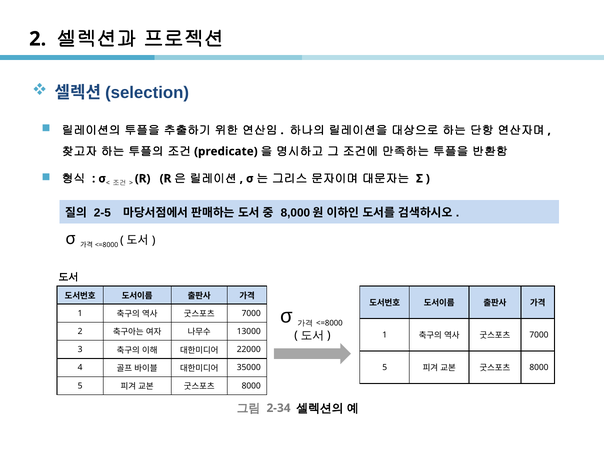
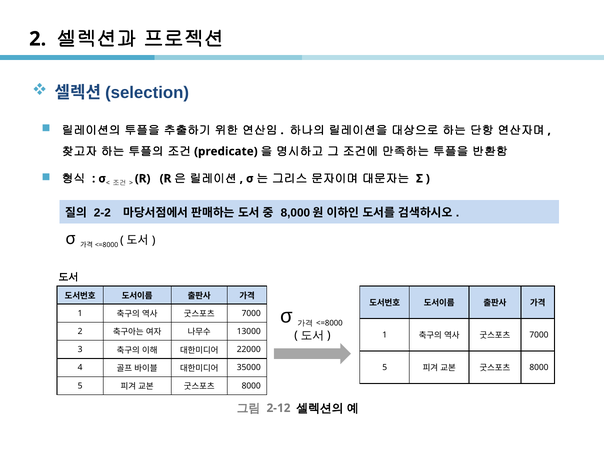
2-5: 2-5 -> 2-2 (102, 213)
2-34: 2-34 -> 2-12 (279, 408)
